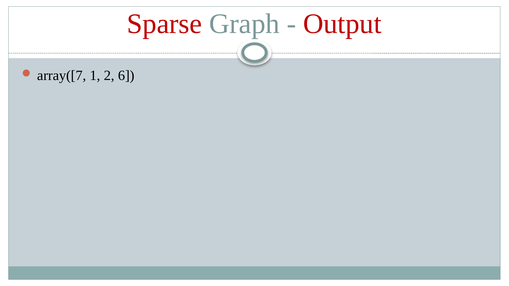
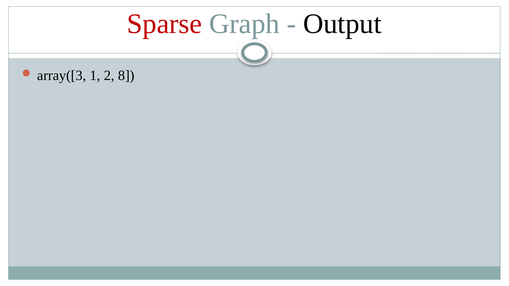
Output colour: red -> black (342, 24)
array([7: array([7 -> array([3 (62, 76)
6: 6 -> 8 (126, 76)
